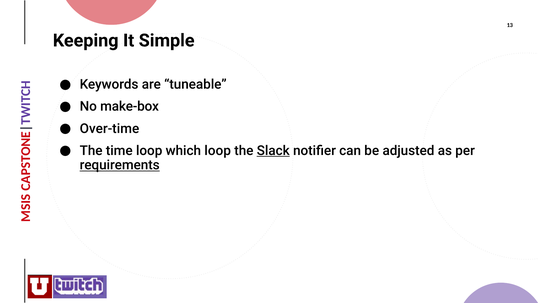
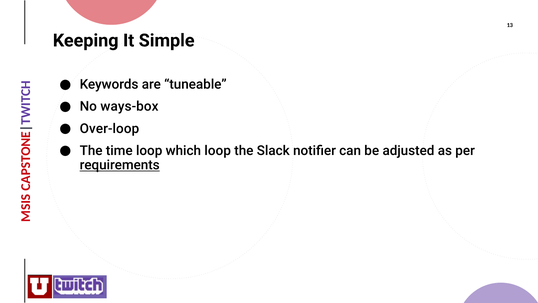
make-box: make-box -> ways-box (129, 106)
Over-time: Over-time -> Over-loop (109, 128)
Slack underline: present -> none (273, 150)
